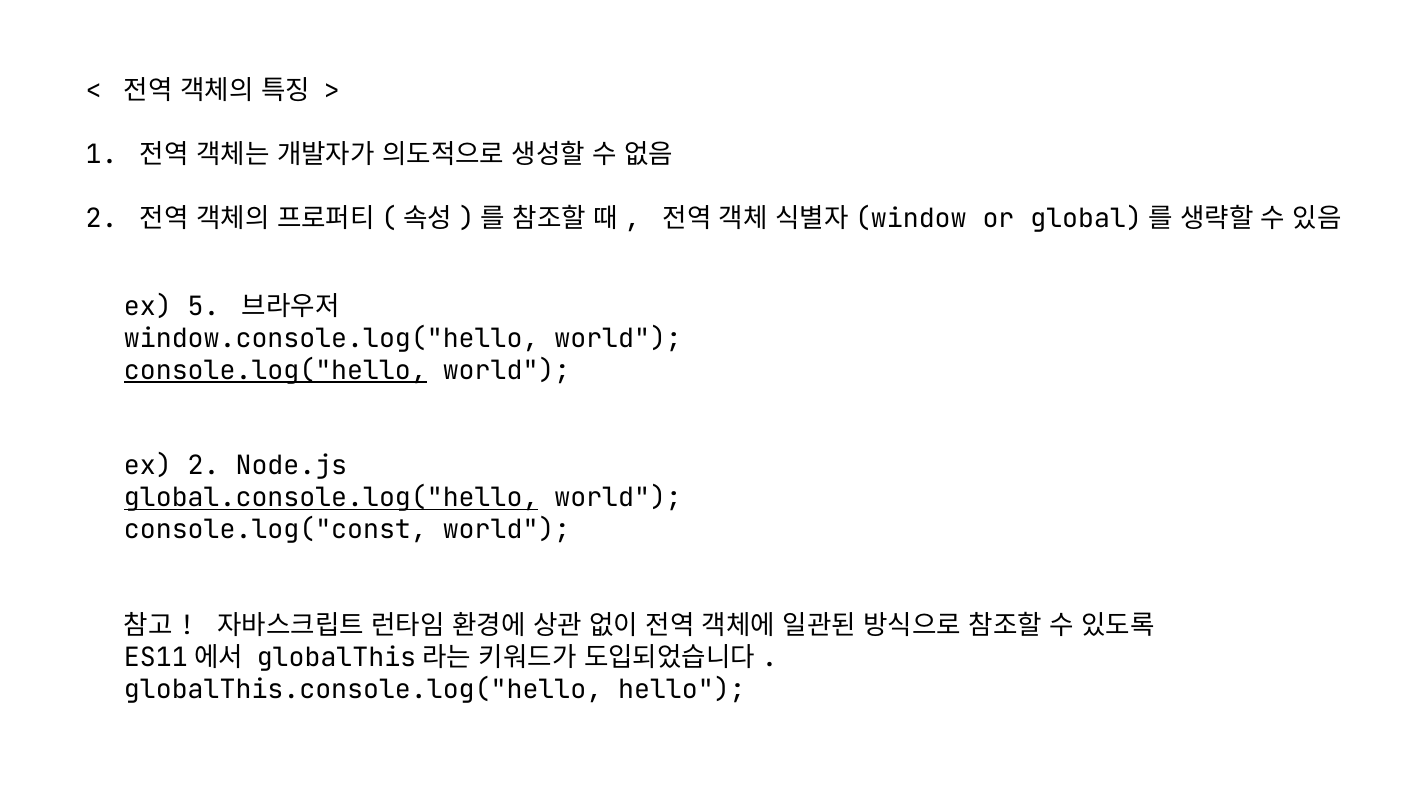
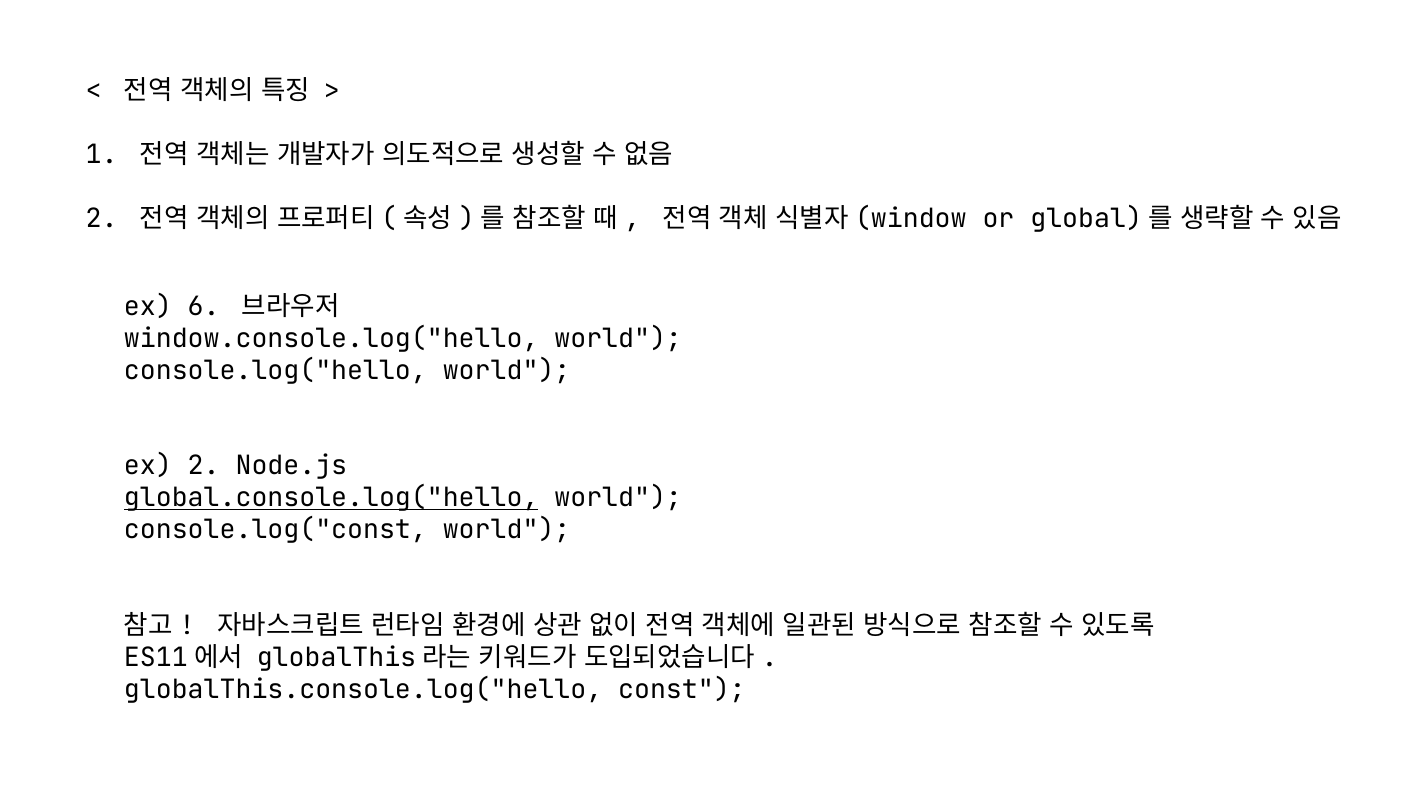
5: 5 -> 6 (204, 307)
console.log("hello underline: present -> none (275, 370)
hello: hello -> const (682, 689)
